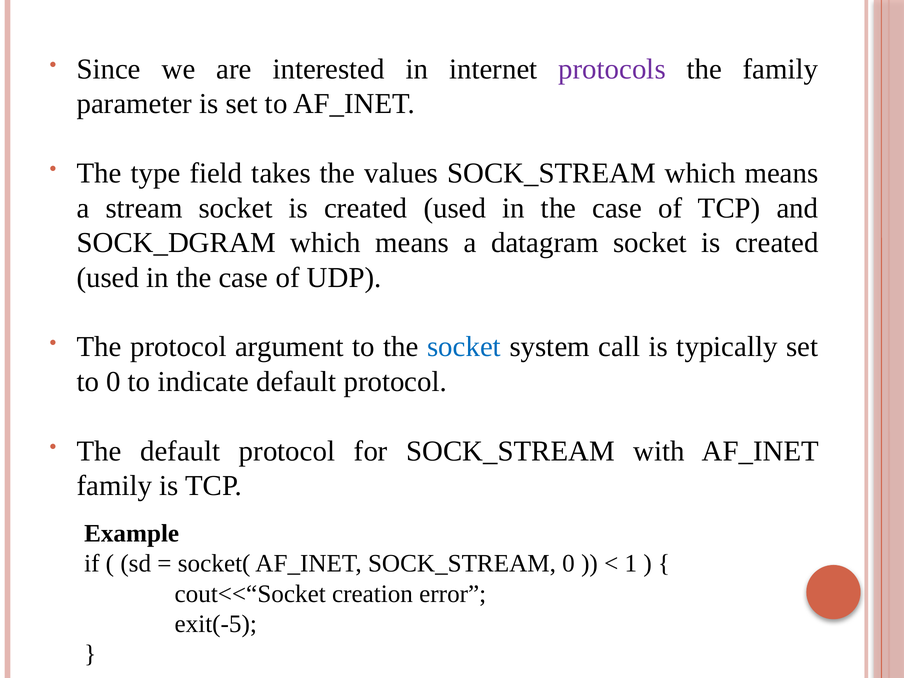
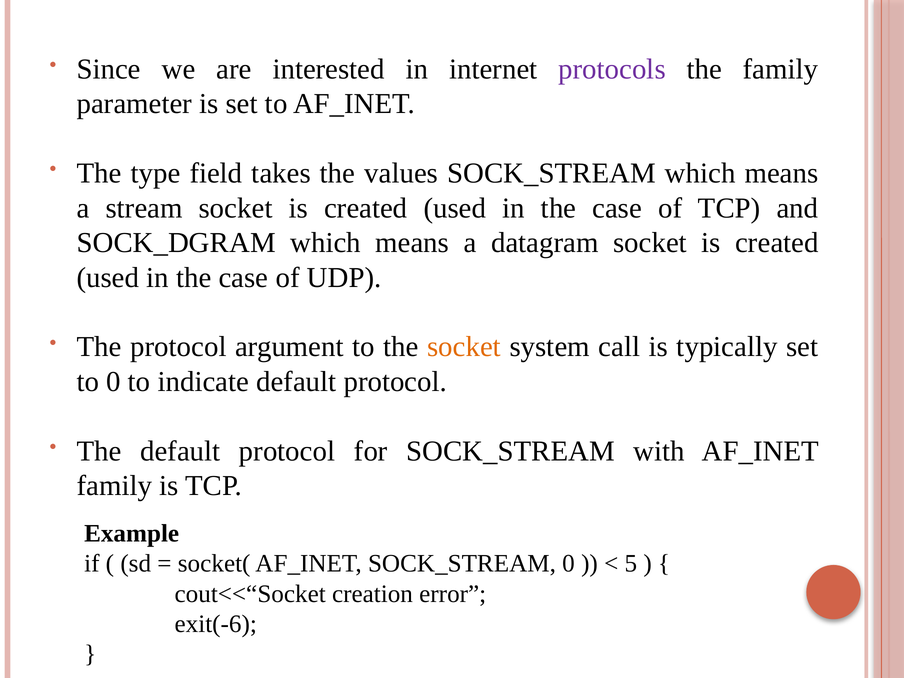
socket colour: blue -> orange (464, 347)
1: 1 -> 5 (631, 564)
exit(-5: exit(-5 -> exit(-6 (216, 624)
